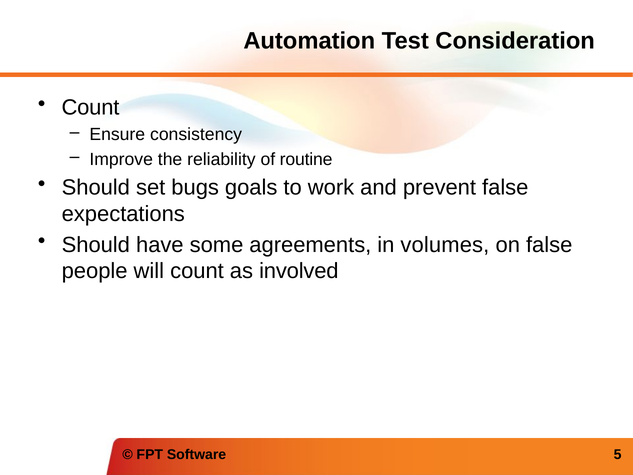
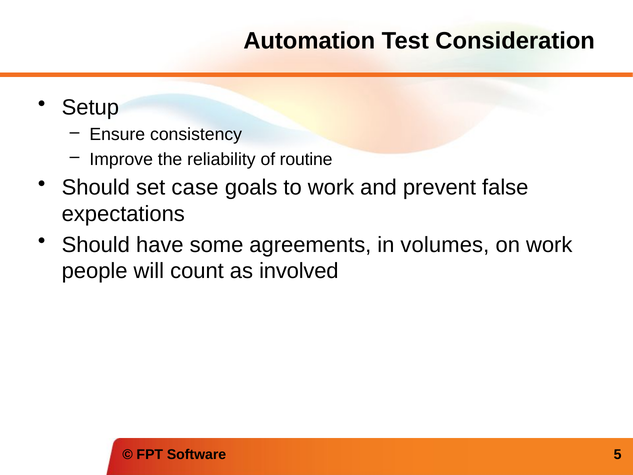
Count: Count -> Setup (90, 108)
bugs: bugs -> case (195, 188)
on false: false -> work (549, 245)
